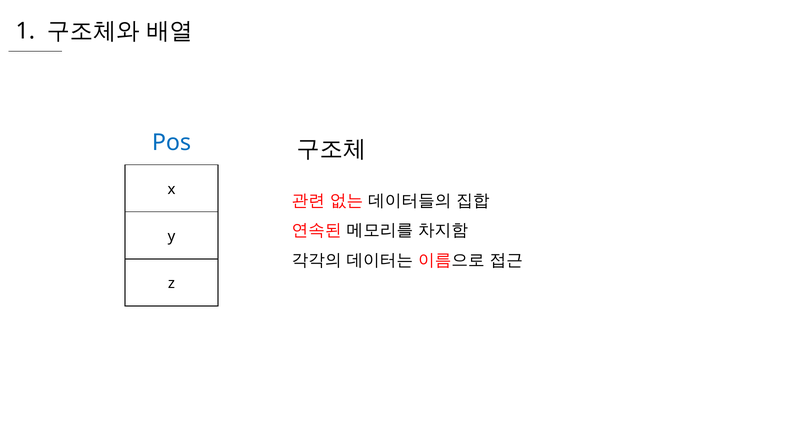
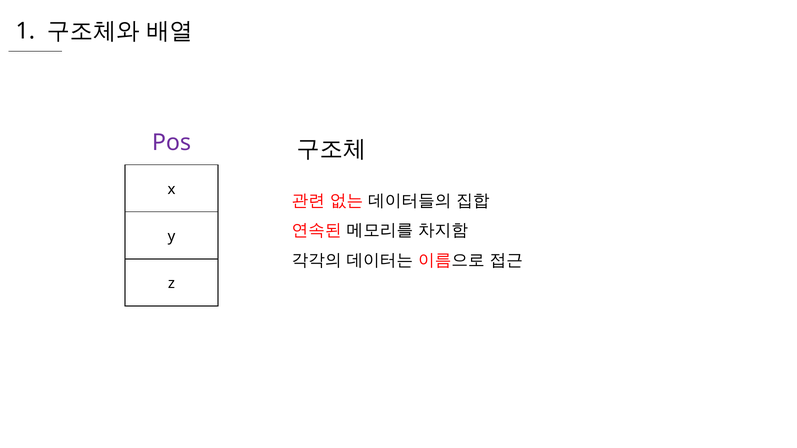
Pos colour: blue -> purple (172, 143)
